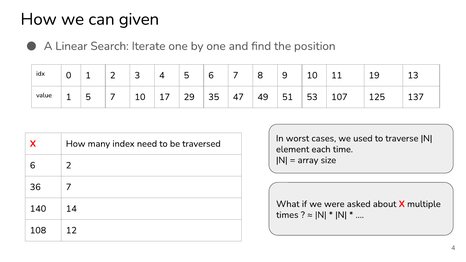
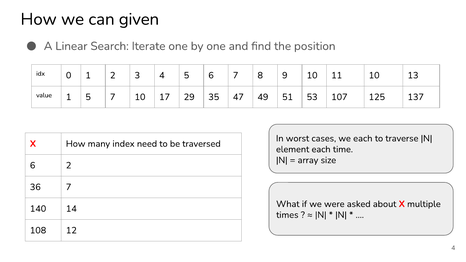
11 19: 19 -> 10 (374, 75)
we used: used -> each (363, 138)
